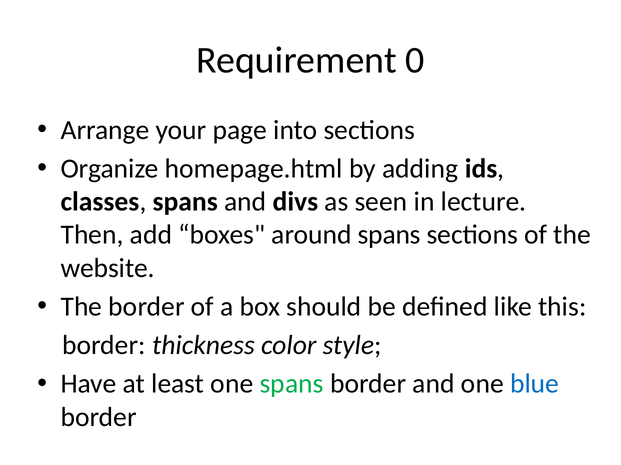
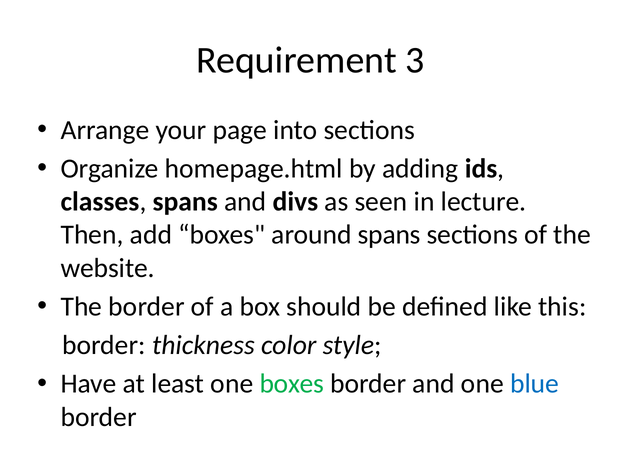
0: 0 -> 3 (415, 60)
one spans: spans -> boxes (292, 384)
